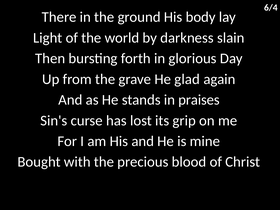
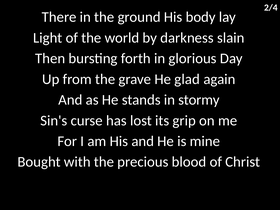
6/4: 6/4 -> 2/4 (271, 8)
praises: praises -> stormy (199, 100)
